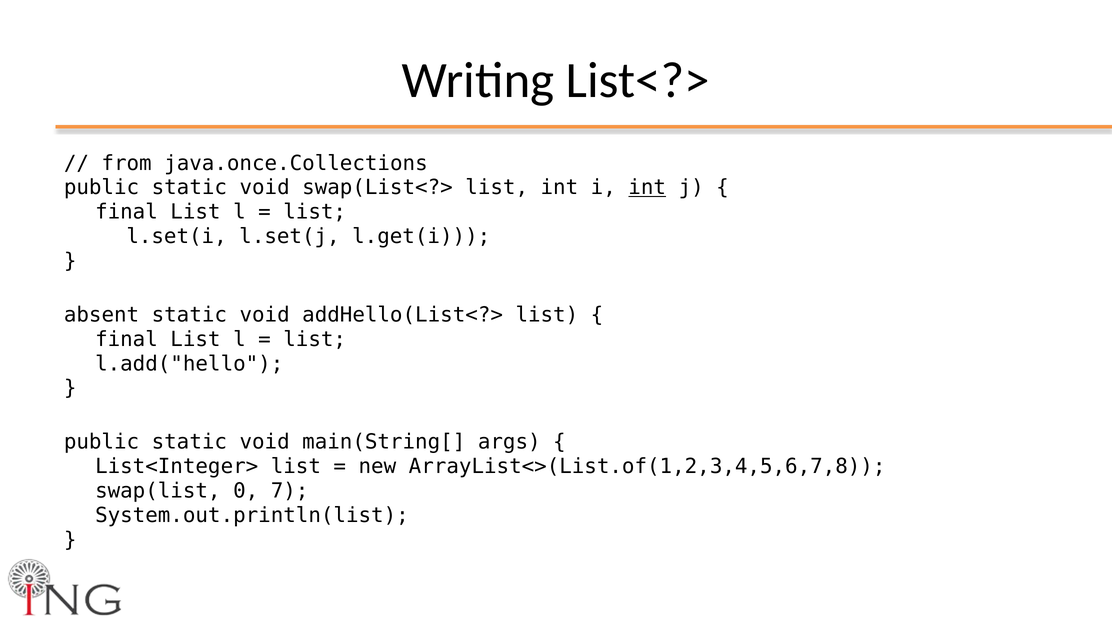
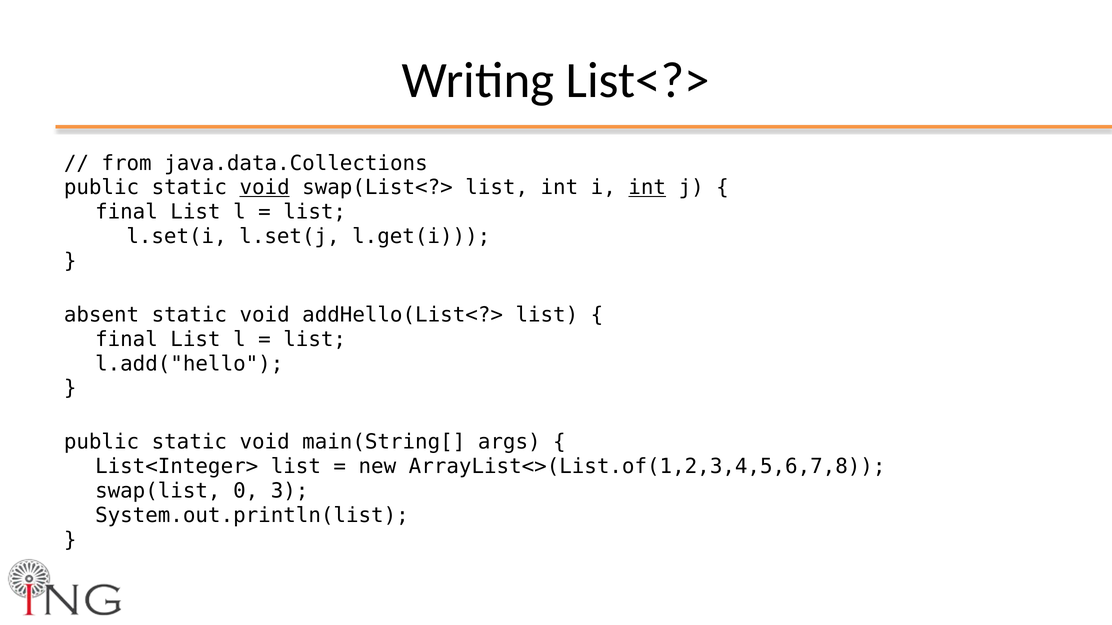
java.once.Collections: java.once.Collections -> java.data.Collections (296, 163)
void underline: none -> present (265, 188)
7: 7 -> 3 (290, 491)
